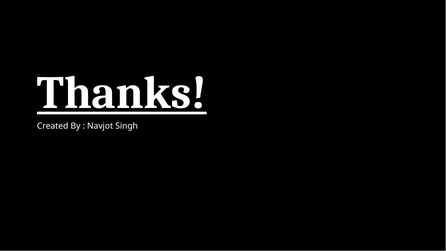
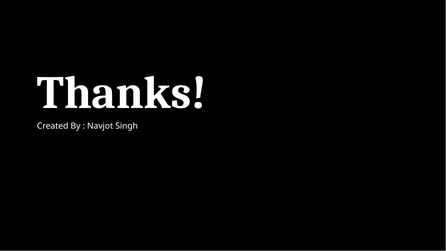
Thanks underline: present -> none (122, 93)
